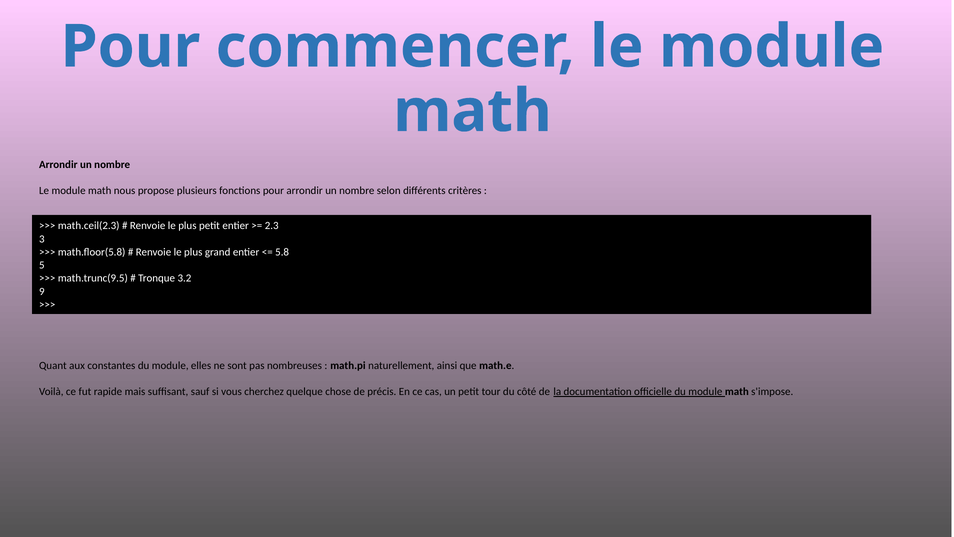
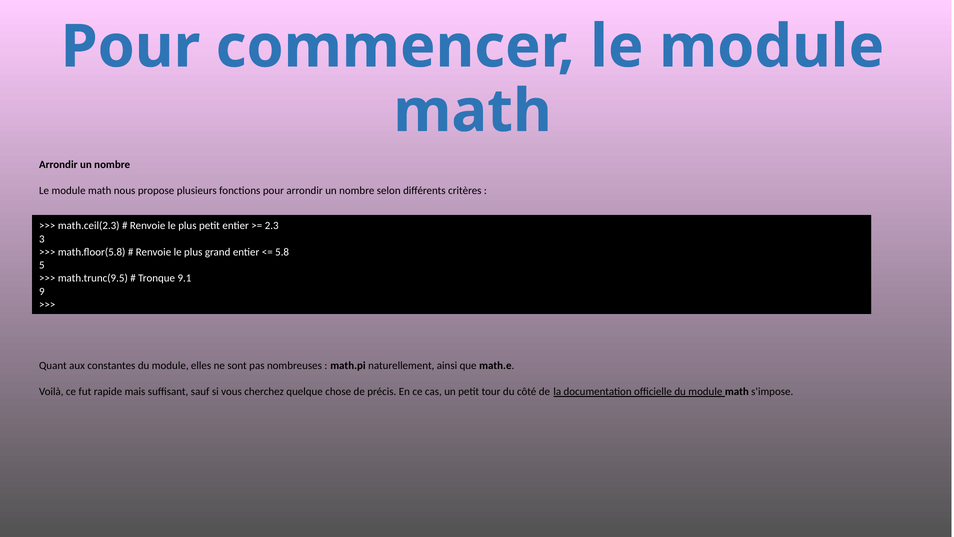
3.2: 3.2 -> 9.1 (184, 278)
